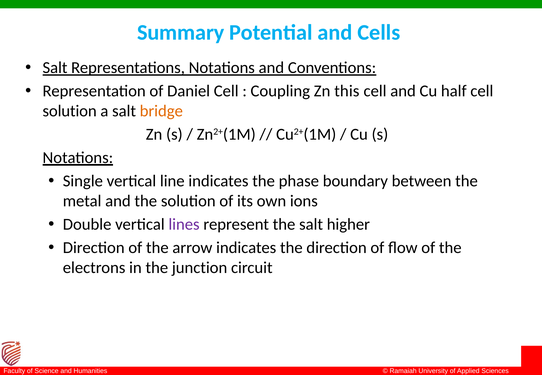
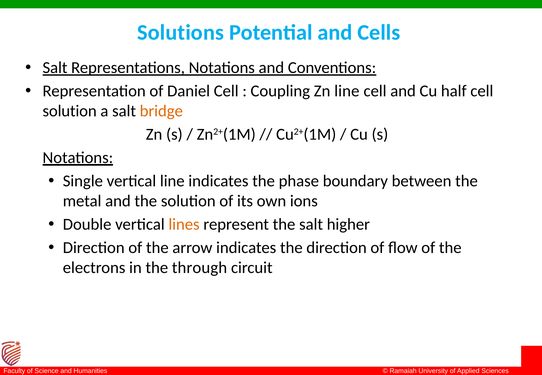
Summary: Summary -> Solutions (181, 32)
Zn this: this -> line (347, 91)
lines colour: purple -> orange (184, 225)
junction: junction -> through (199, 268)
